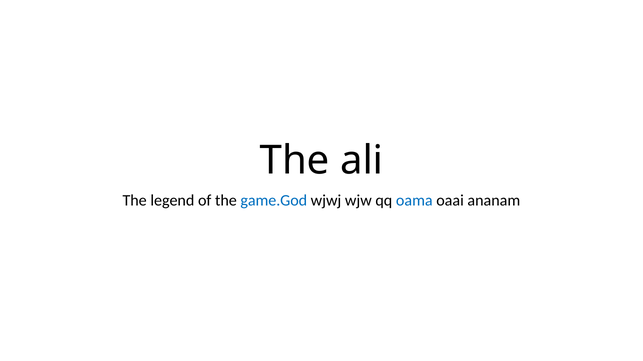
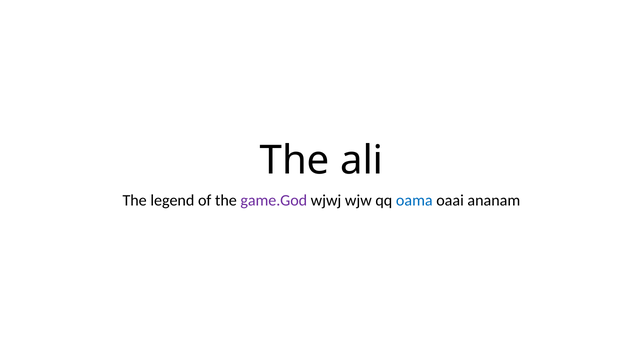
game.God colour: blue -> purple (274, 201)
